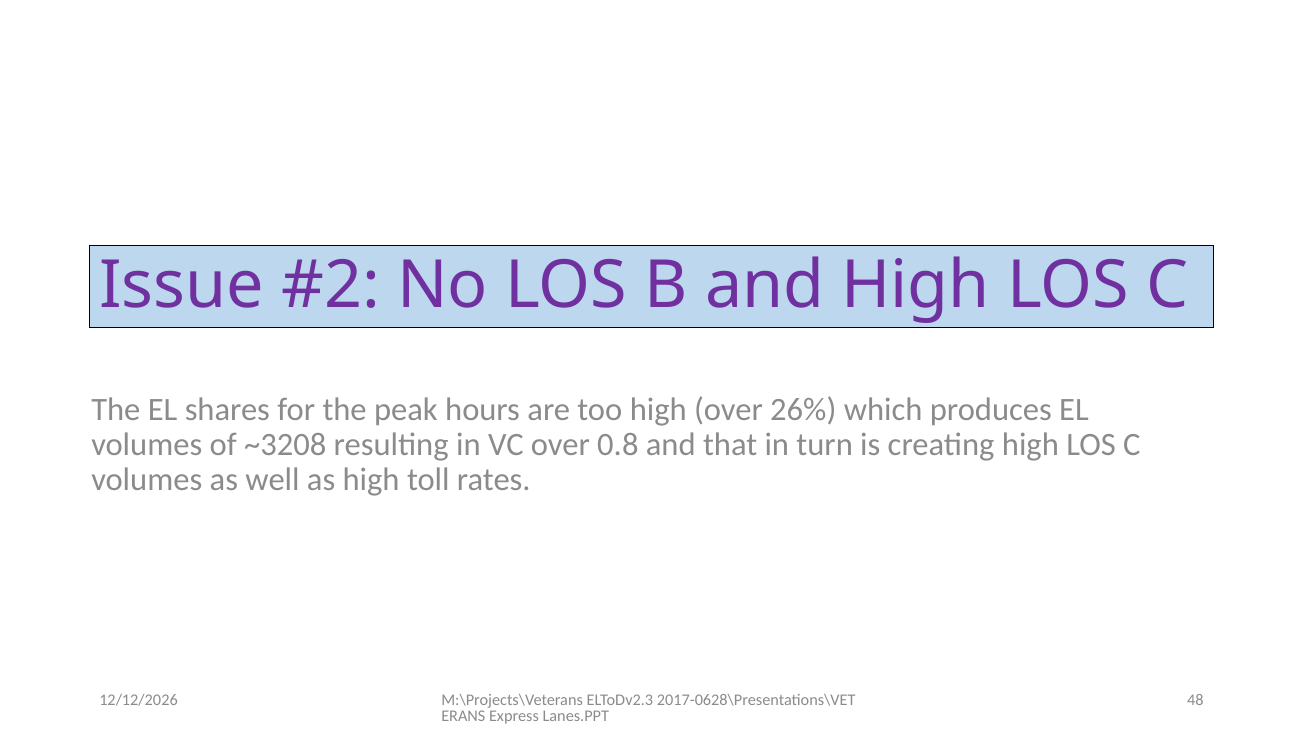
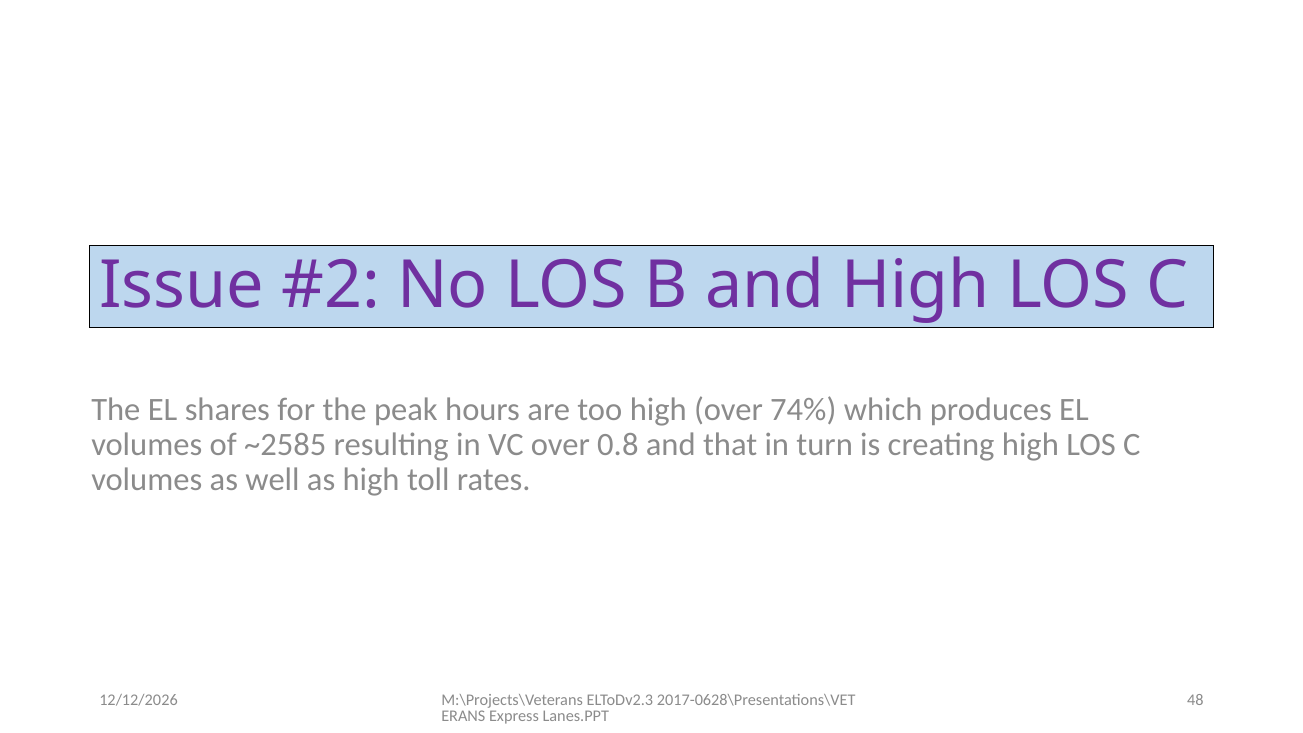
26%: 26% -> 74% (803, 410)
~3208: ~3208 -> ~2585 (285, 445)
